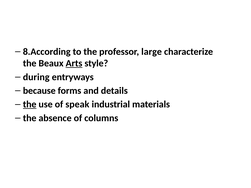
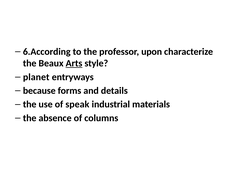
8.According: 8.According -> 6.According (47, 52)
large: large -> upon (152, 52)
during: during -> planet (36, 77)
the underline: present -> none (30, 104)
